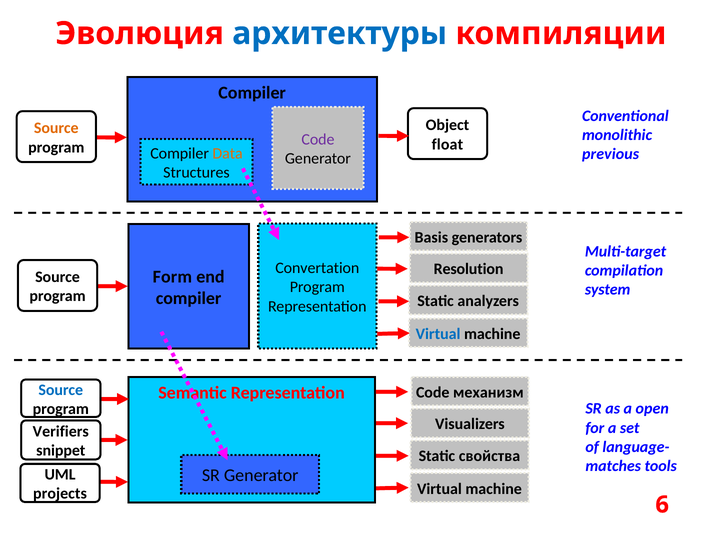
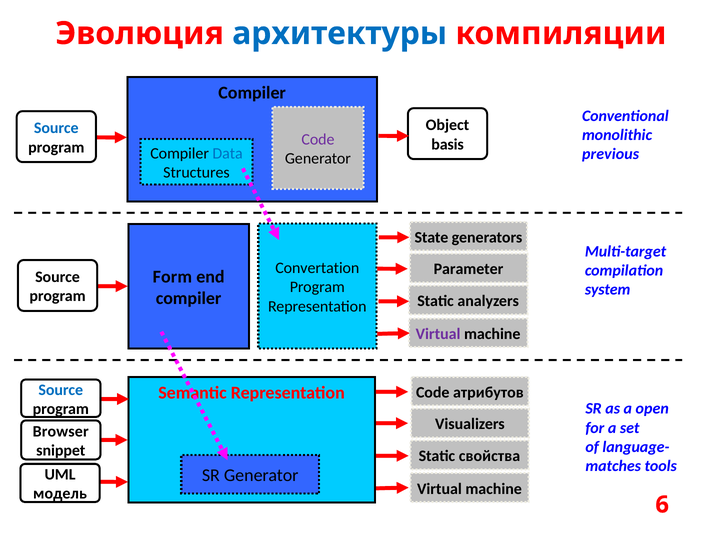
Source colour: orange -> blue (56, 128)
float: float -> basis (448, 144)
Data colour: orange -> blue (228, 154)
Basis: Basis -> State (431, 237)
Resolution: Resolution -> Parameter (469, 269)
Virtual colour: blue -> purple (438, 334)
механизм: механизм -> атрибутов (488, 393)
Verifiers: Verifiers -> Browser (61, 432)
projects: projects -> модель (60, 494)
